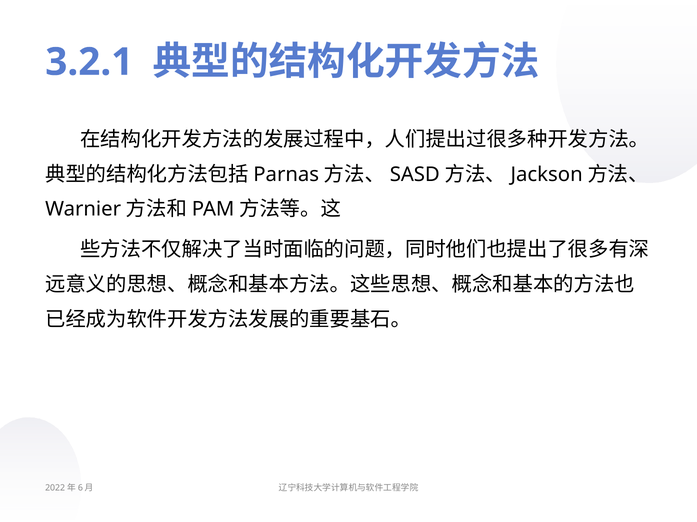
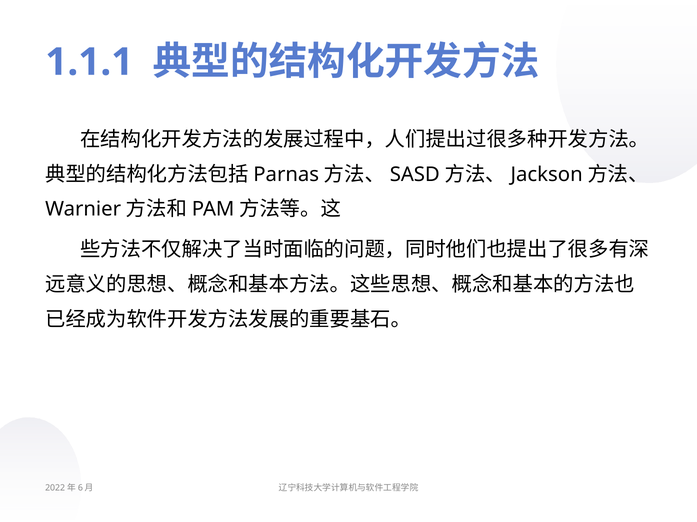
3.2.1: 3.2.1 -> 1.1.1 (89, 62)
